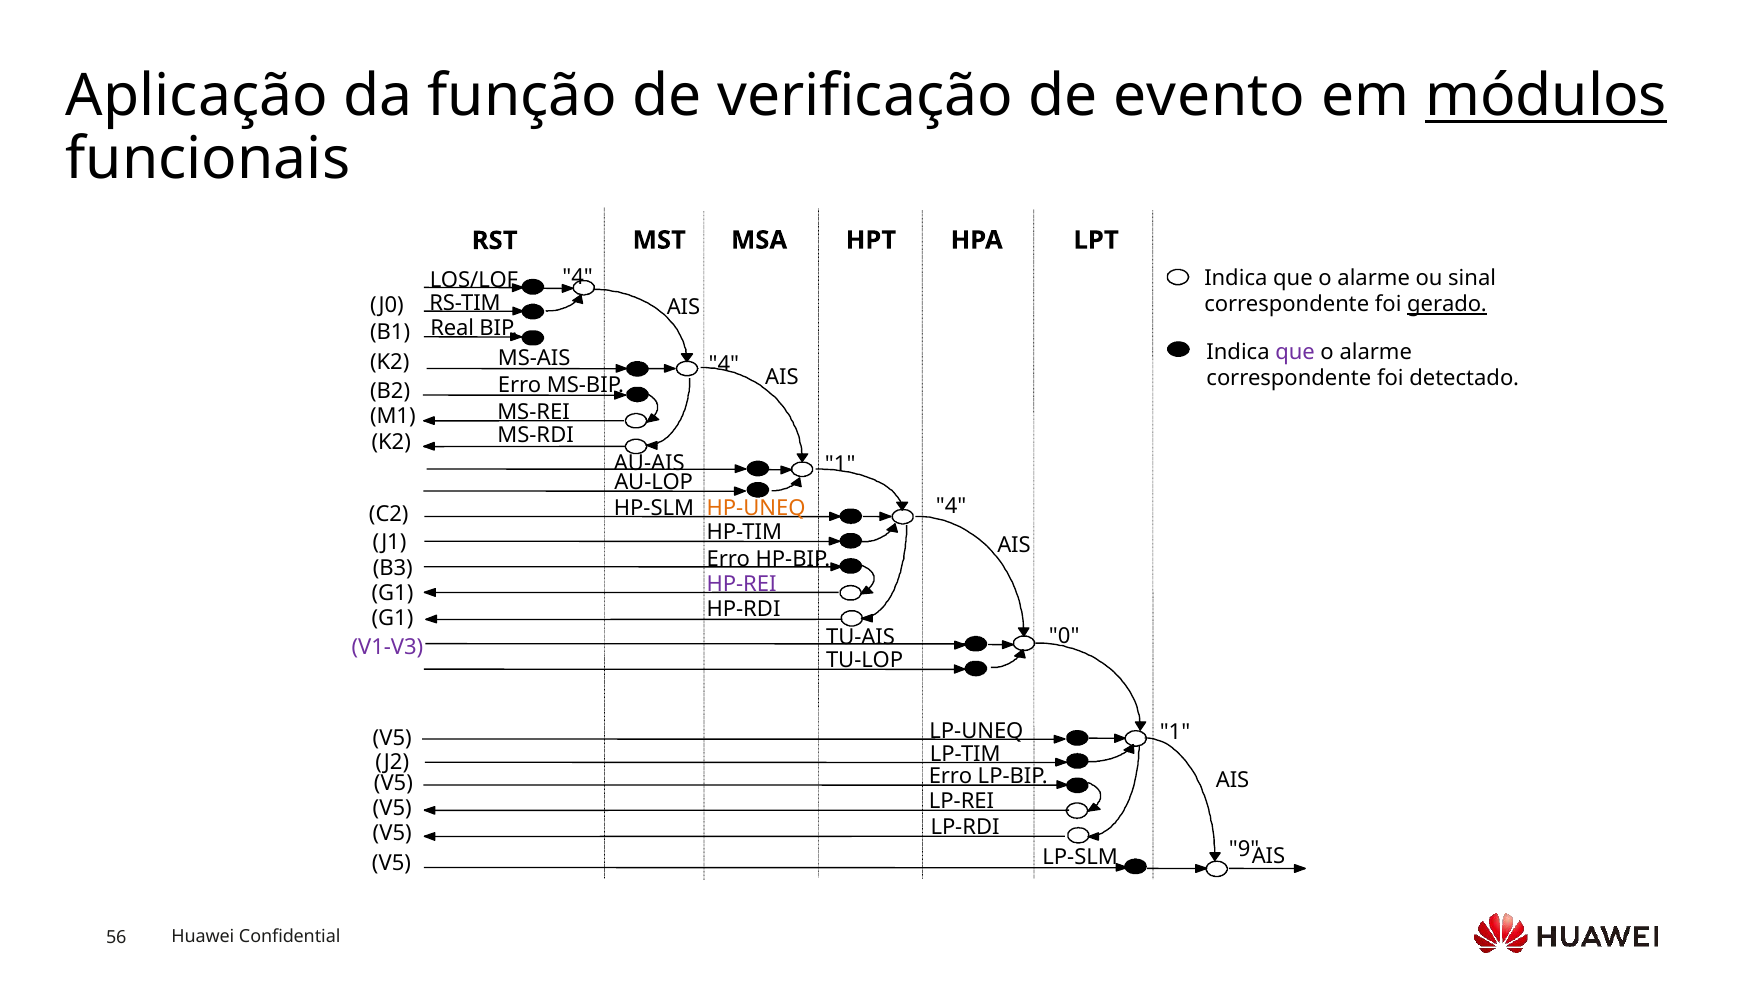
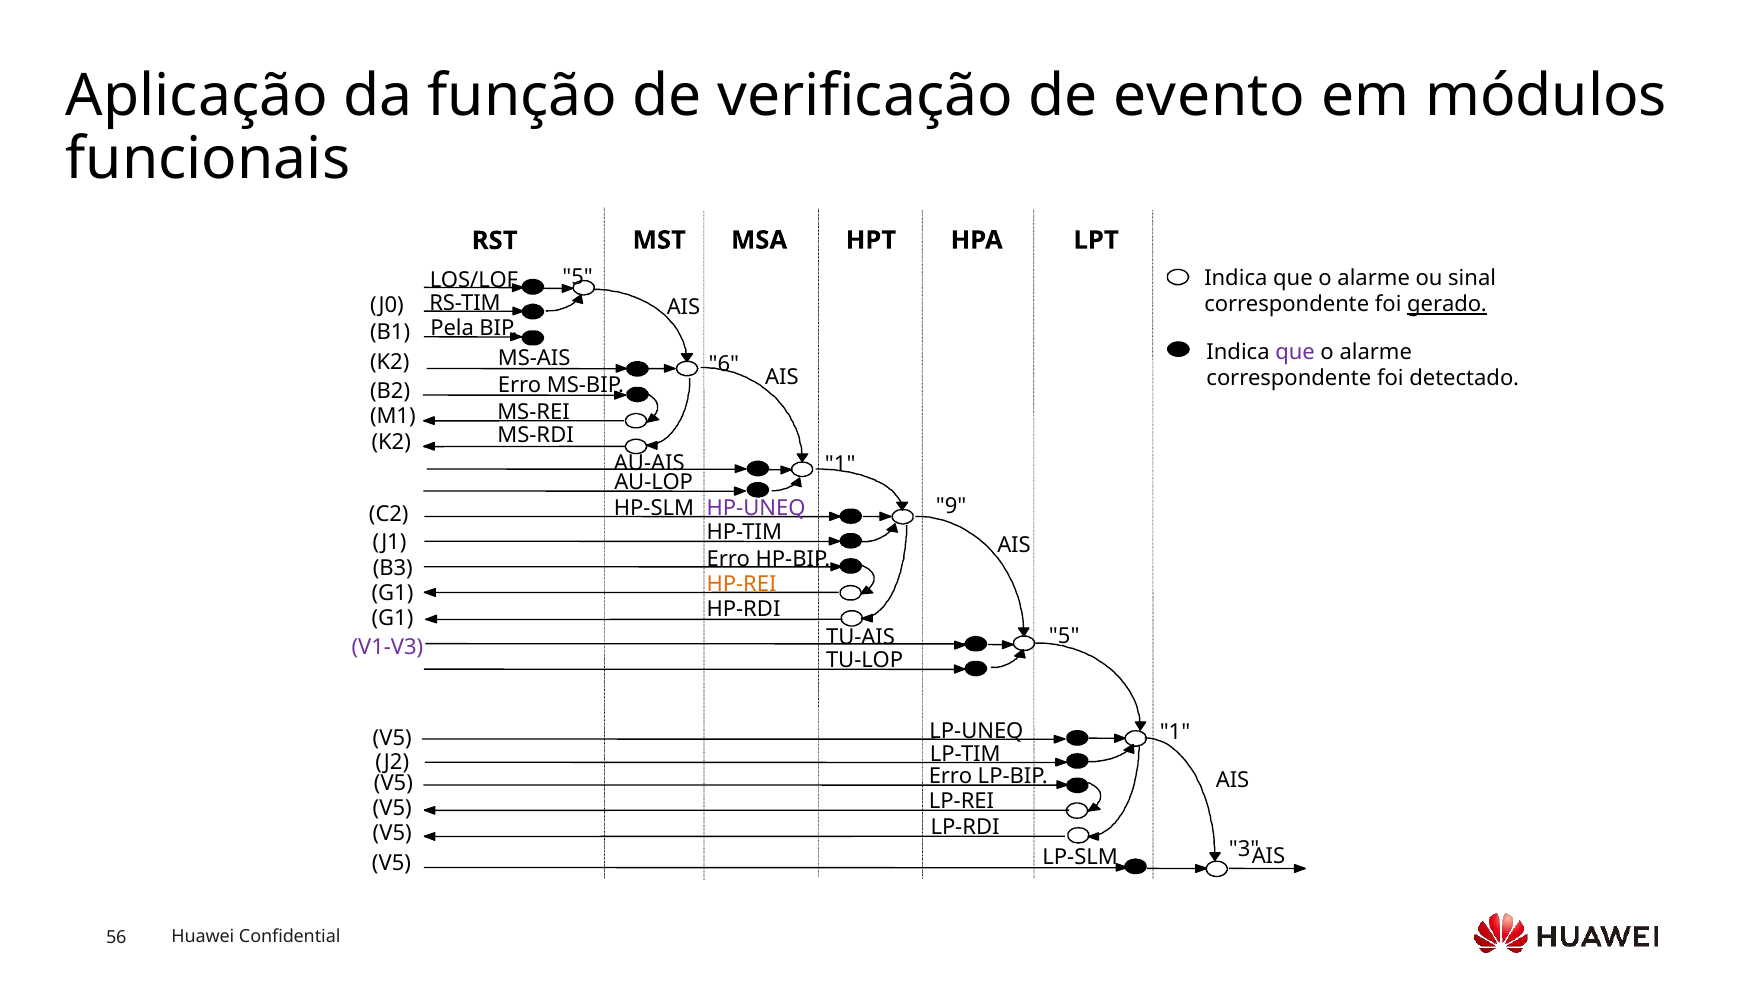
módulos underline: present -> none (1546, 96)
4: 4 -> 5 (578, 277)
Real: Real -> Pela (452, 329)
4: 4 -> 6 (724, 365)
4: 4 -> 9 (951, 507)
HP-UNEQ colour: orange -> purple (756, 509)
HP-REI colour: purple -> orange (742, 585)
0: 0 -> 5 (1064, 637)
9: 9 -> 3 (1244, 850)
